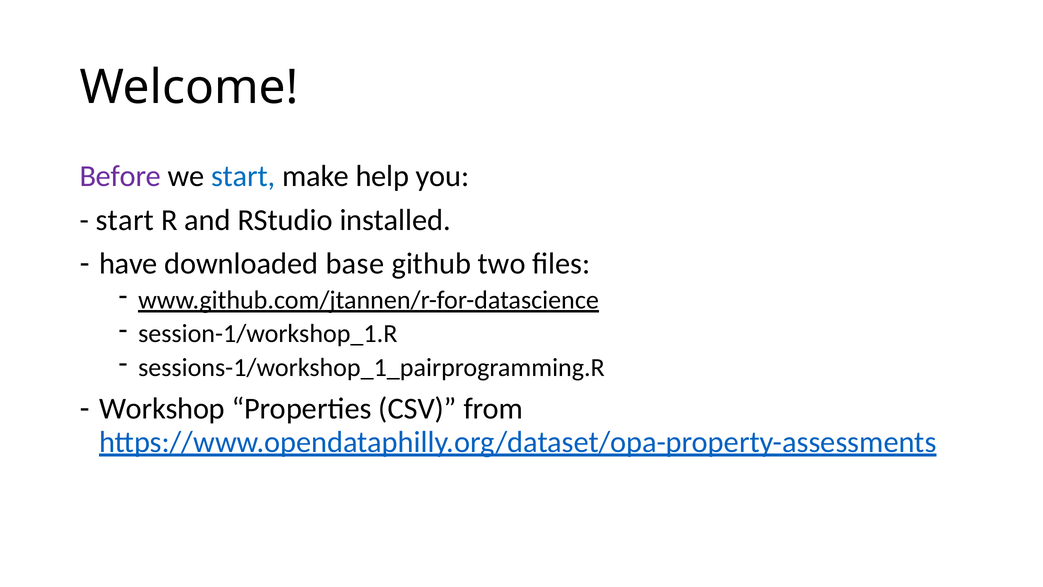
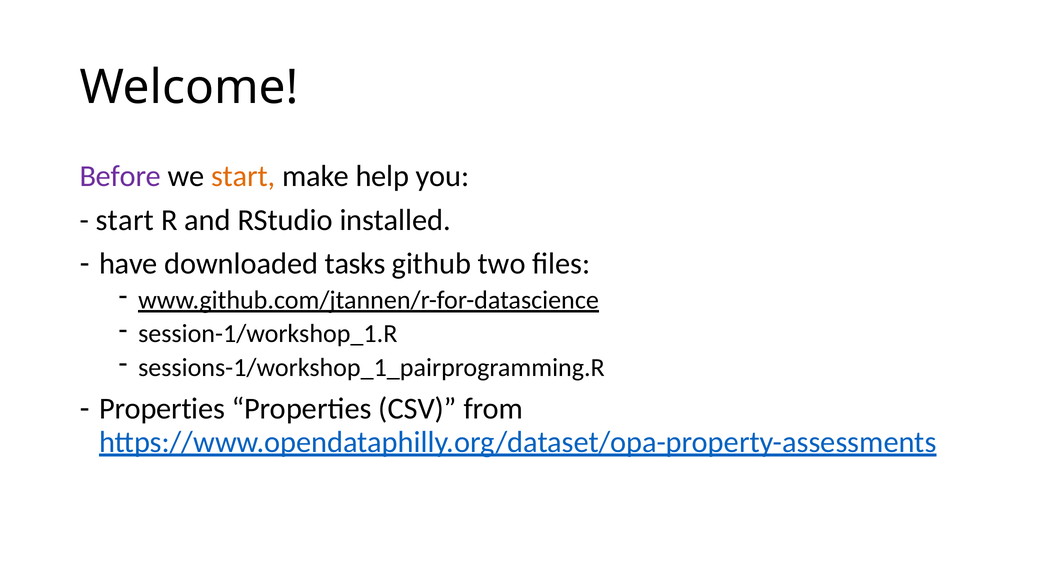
start colour: blue -> orange (243, 176)
base: base -> tasks (355, 264)
Workshop: Workshop -> Properties (162, 408)
